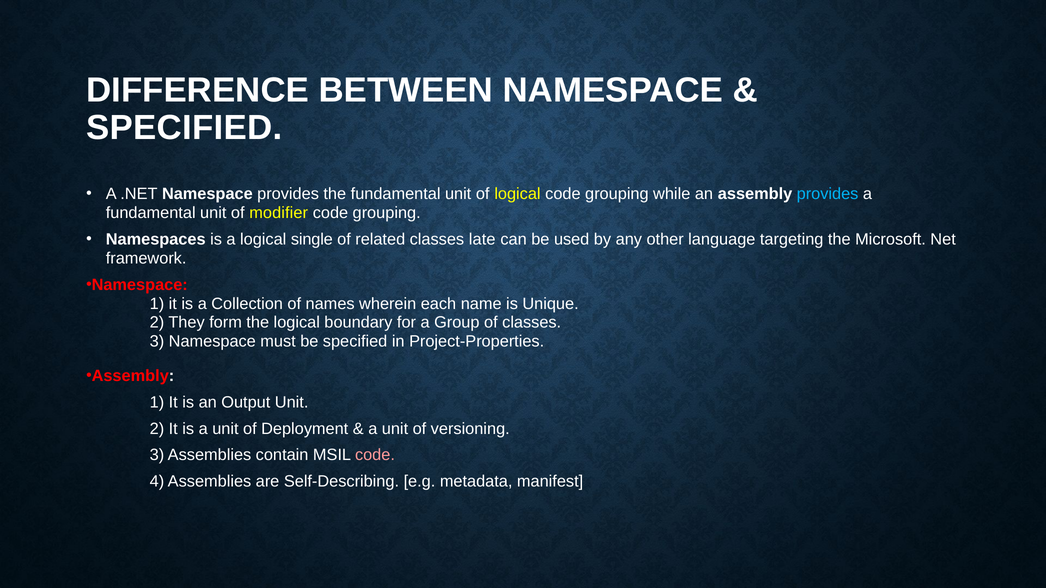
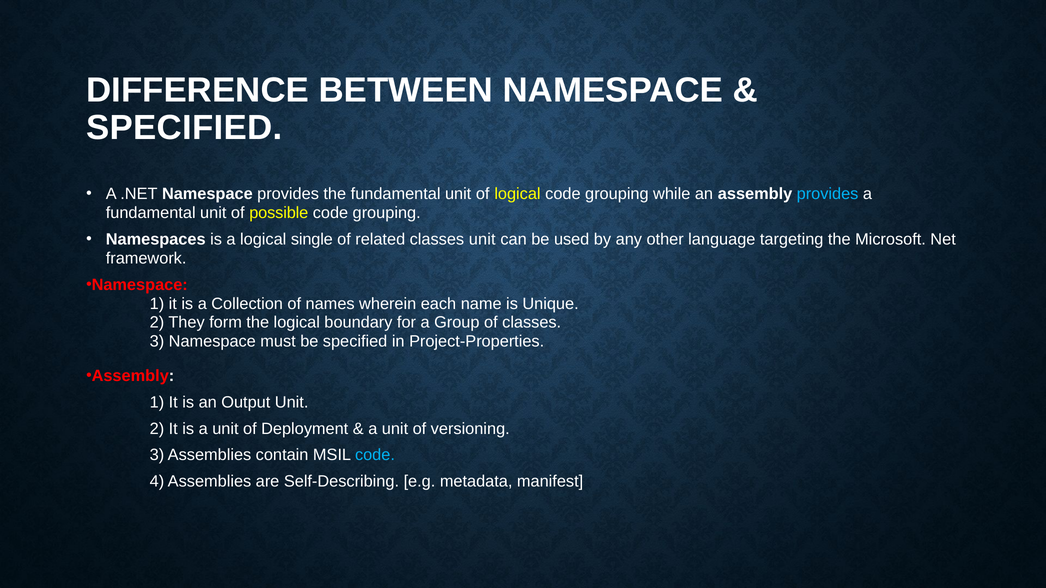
modifier: modifier -> possible (279, 213)
classes late: late -> unit (482, 239)
code colour: pink -> light blue (375, 455)
